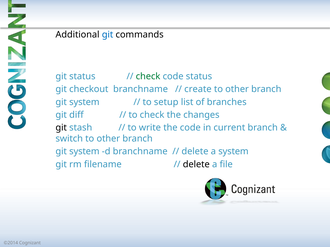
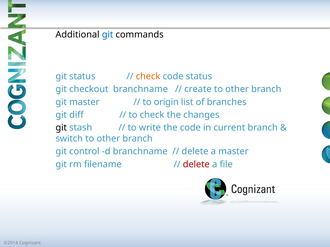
check colour: green -> orange (148, 77)
system: system -> master (84, 102)
setup: setup -> origin (166, 102)
system: system -> control (84, 152)
a system: system -> master (233, 152)
delete colour: black -> red (196, 165)
